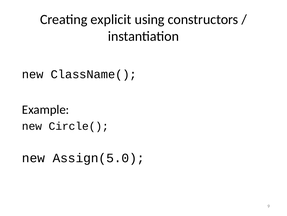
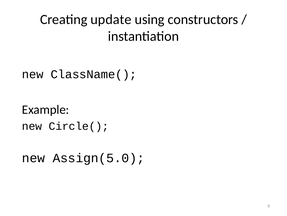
explicit: explicit -> update (111, 19)
